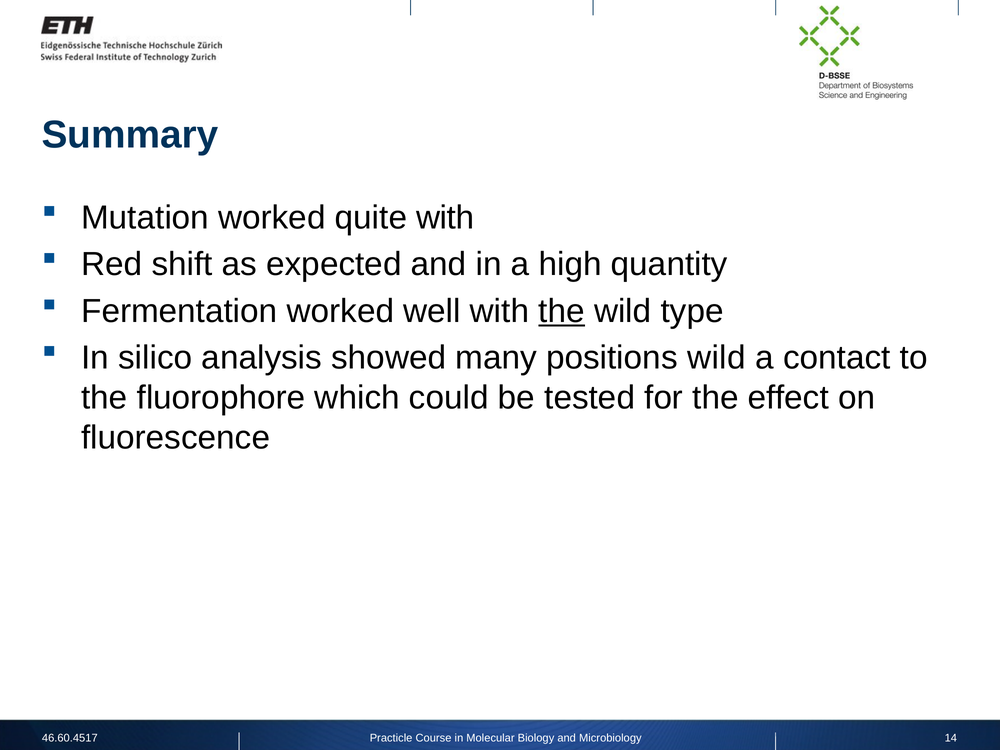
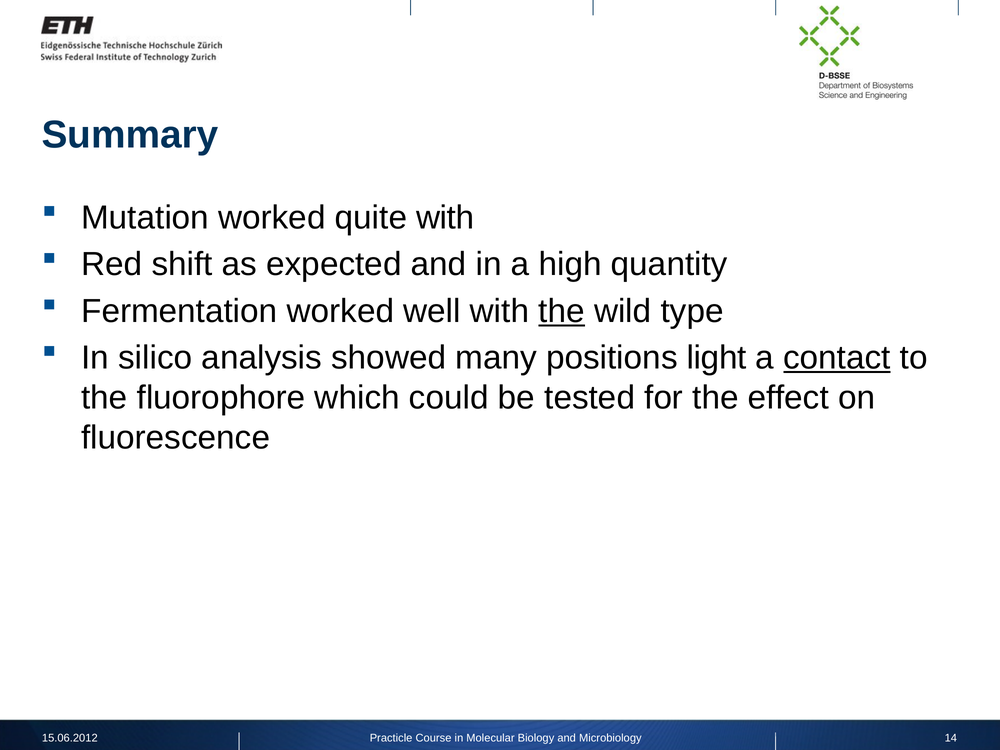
positions wild: wild -> light (717, 358)
contact underline: none -> present (837, 358)
46.60.4517: 46.60.4517 -> 15.06.2012 (70, 738)
